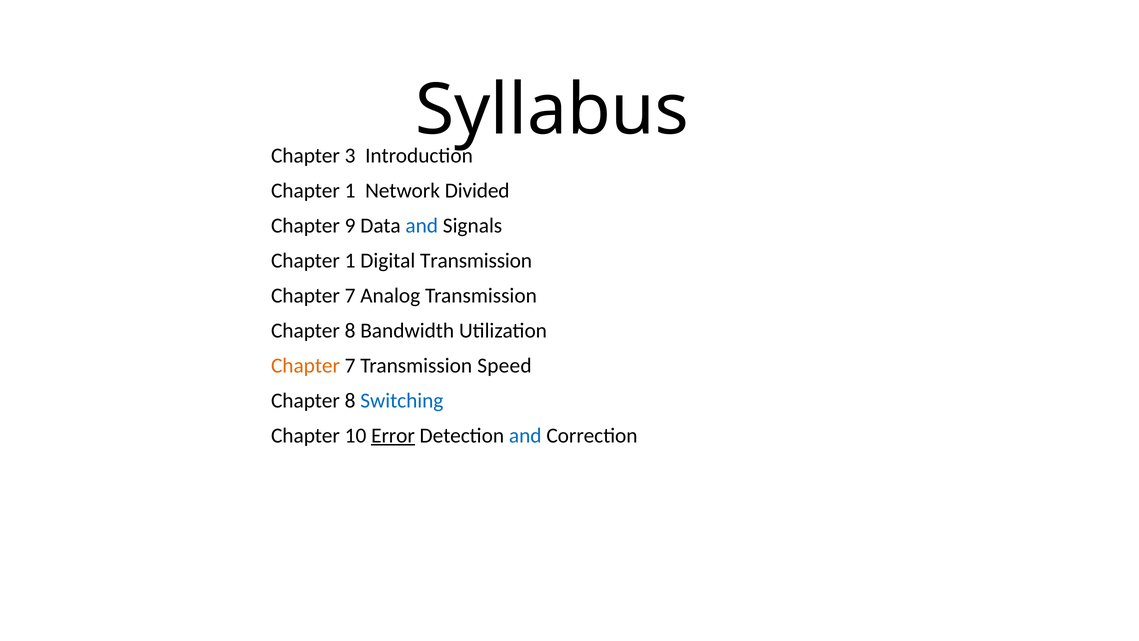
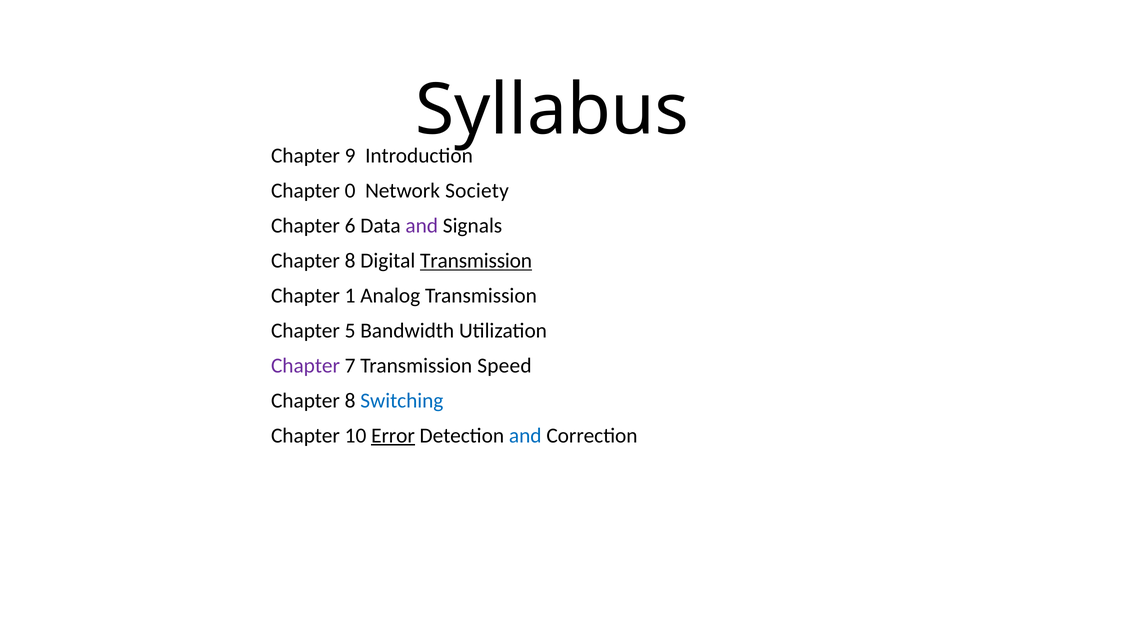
3: 3 -> 9 (350, 156)
1: 1 -> 0 (350, 191)
Divided: Divided -> Society (477, 191)
9: 9 -> 6 (350, 226)
and colour: blue -> purple (422, 226)
1: 1 -> 8 (350, 261)
Transmission underline: none -> present (476, 261)
7: 7 -> 1 (350, 296)
8: 8 -> 5 (350, 331)
Chapter colour: orange -> purple (306, 365)
